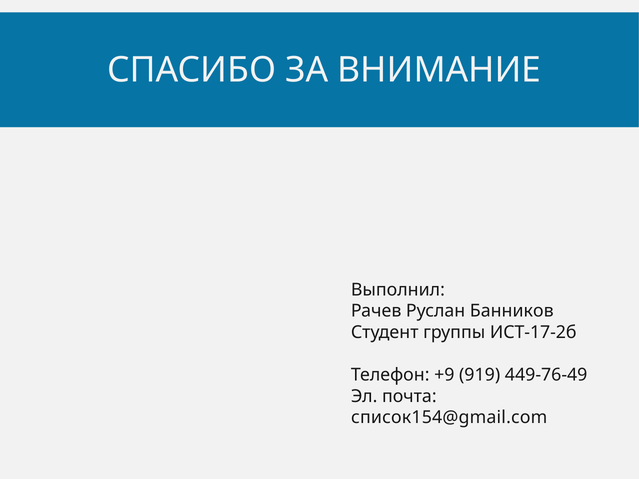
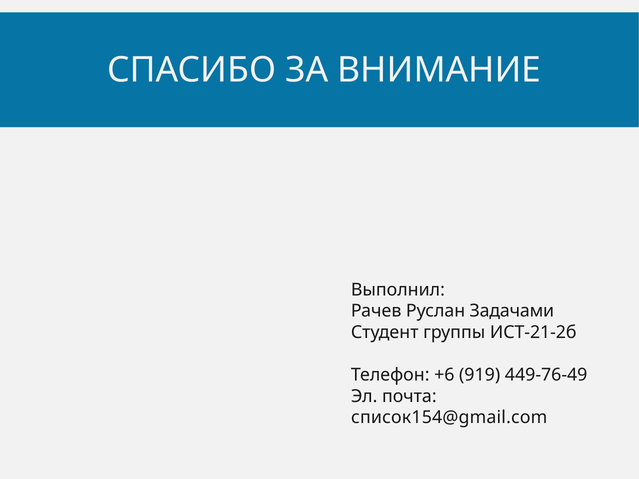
Банников: Банников -> Задачами (512, 311)
ИСТ-17-2б: ИСТ-17-2б -> ИСТ-21-2б (533, 333)
+9: +9 -> +6 (444, 375)
